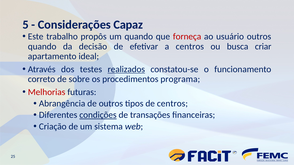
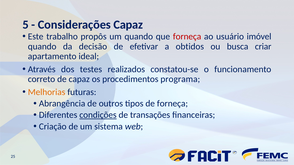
usuário outros: outros -> imóvel (259, 37)
a centros: centros -> obtidos (190, 47)
realizados underline: present -> none (126, 69)
de sobre: sobre -> capaz (79, 79)
Melhorias colour: red -> orange (47, 92)
de centros: centros -> forneça (172, 104)
